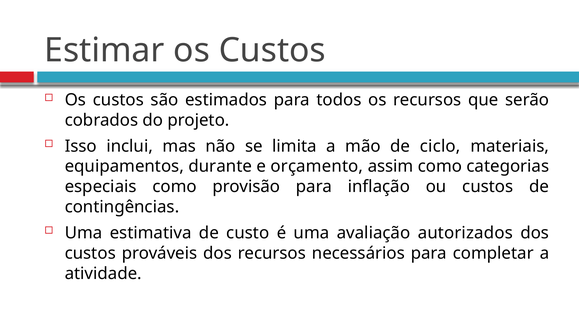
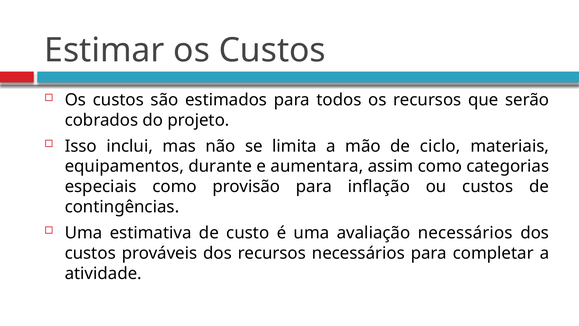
orçamento: orçamento -> aumentara (317, 166)
avaliação autorizados: autorizados -> necessários (465, 233)
